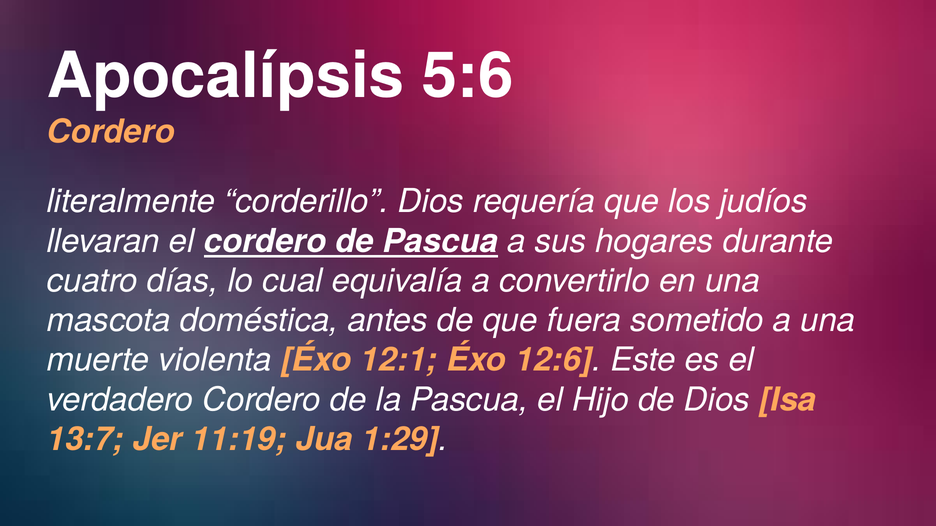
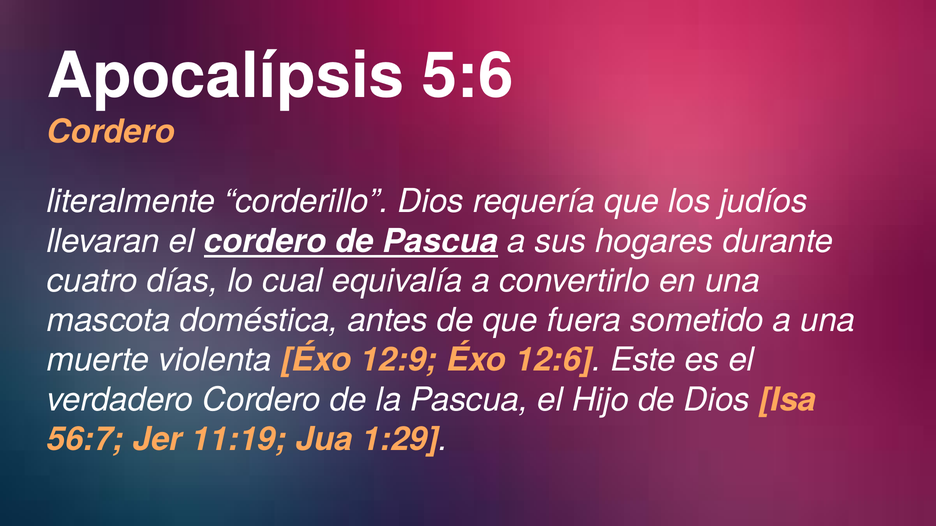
12:1: 12:1 -> 12:9 (399, 360)
13:7: 13:7 -> 56:7 (85, 440)
